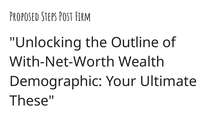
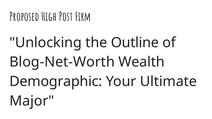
Steps: Steps -> High (49, 17)
With-Net-Worth: With-Net-Worth -> Blog-Net-Worth (62, 62)
These: These -> Major (32, 101)
